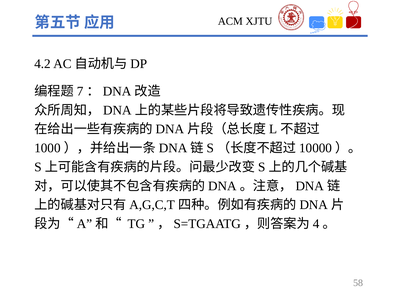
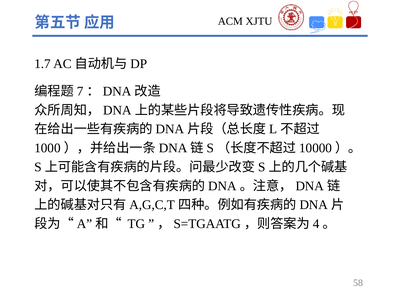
4.2: 4.2 -> 1.7 (43, 64)
